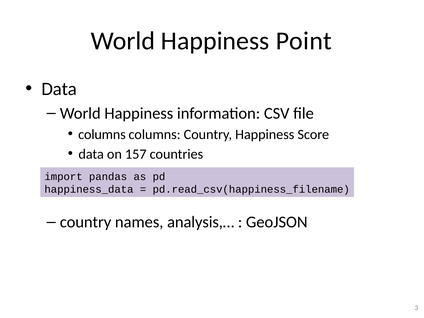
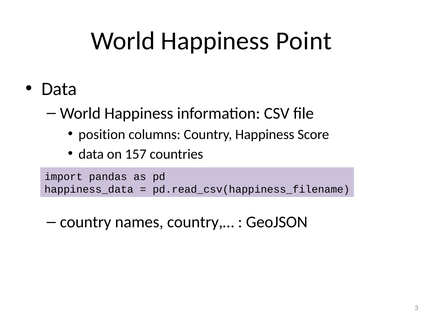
columns: columns -> position (102, 134)
analysis,…: analysis,… -> country,… (201, 222)
